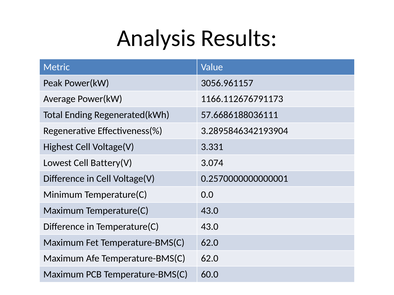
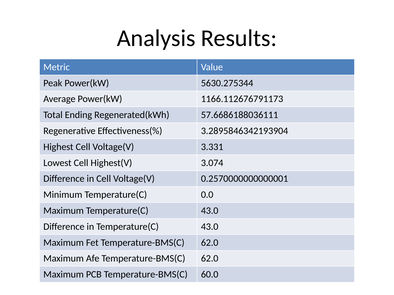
3056.961157: 3056.961157 -> 5630.275344 (227, 83)
Battery(V: Battery(V -> Highest(V (111, 163)
